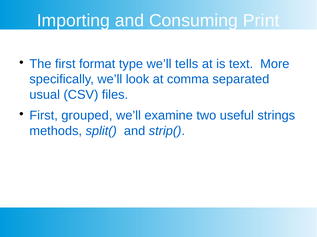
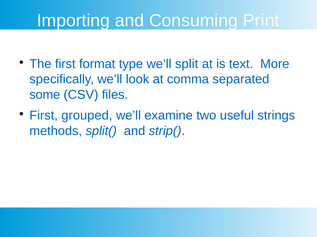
tells: tells -> split (187, 64)
usual: usual -> some (45, 95)
